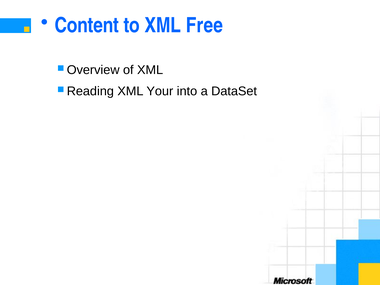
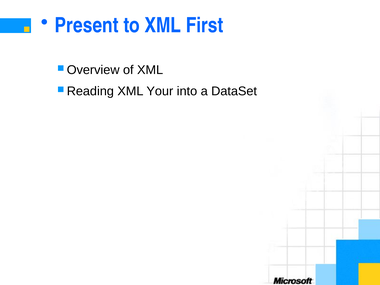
Content: Content -> Present (87, 25)
Free: Free -> First (205, 25)
